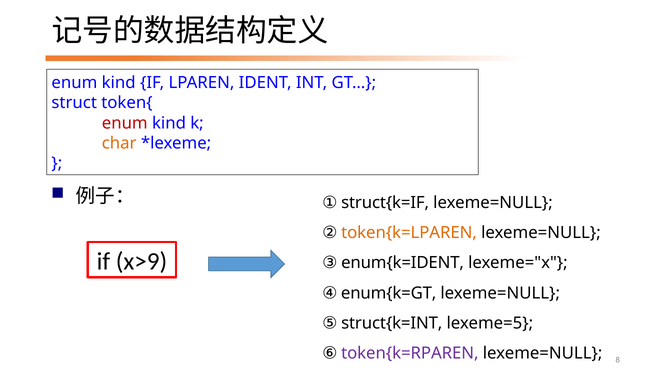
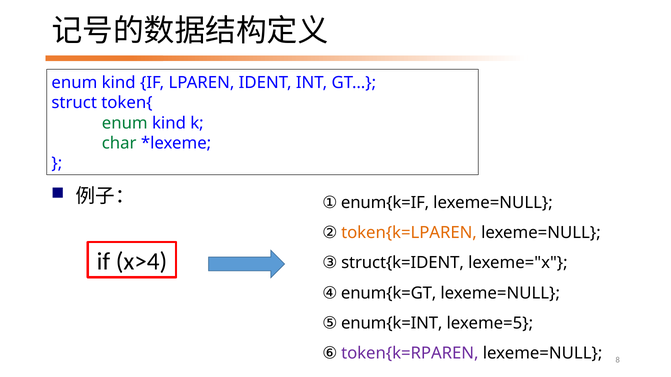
enum colour: red -> green (125, 123)
char colour: orange -> green (119, 143)
struct{k=IF: struct{k=IF -> enum{k=IF (385, 203)
x>9: x>9 -> x>4 (141, 262)
enum{k=IDENT: enum{k=IDENT -> struct{k=IDENT (403, 263)
struct{k=INT: struct{k=INT -> enum{k=INT (392, 324)
